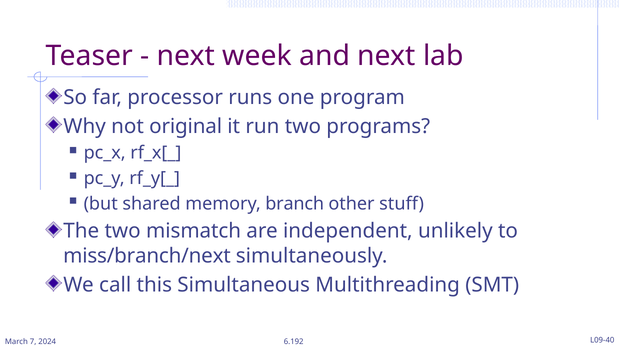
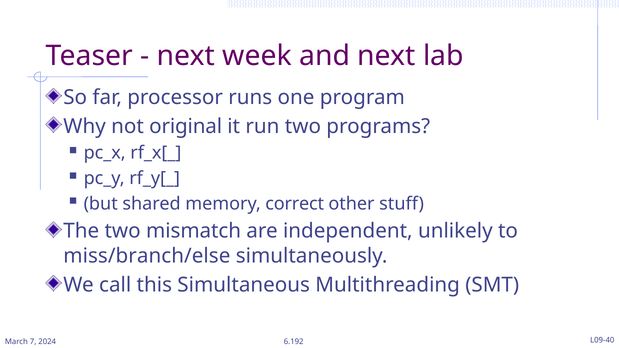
branch: branch -> correct (295, 204)
miss/branch/next: miss/branch/next -> miss/branch/else (147, 256)
